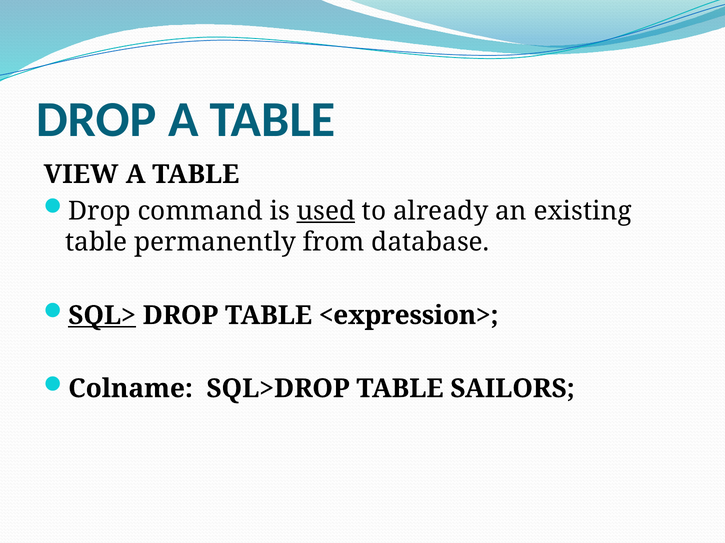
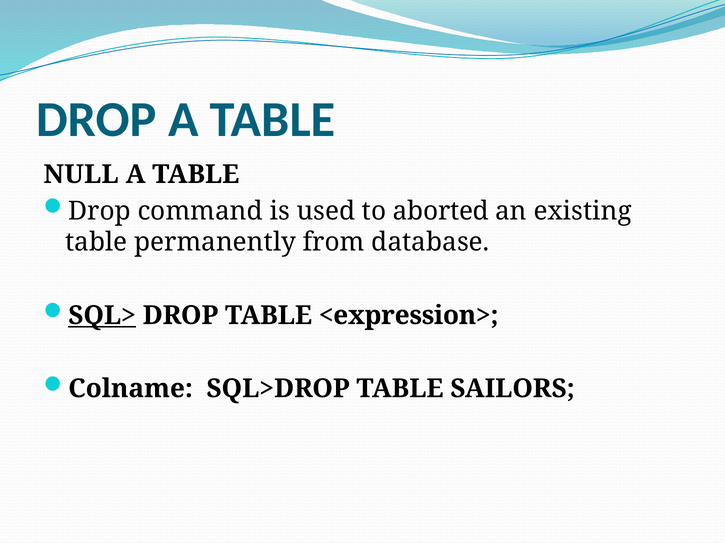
VIEW: VIEW -> NULL (81, 175)
used underline: present -> none (326, 211)
already: already -> aborted (441, 211)
